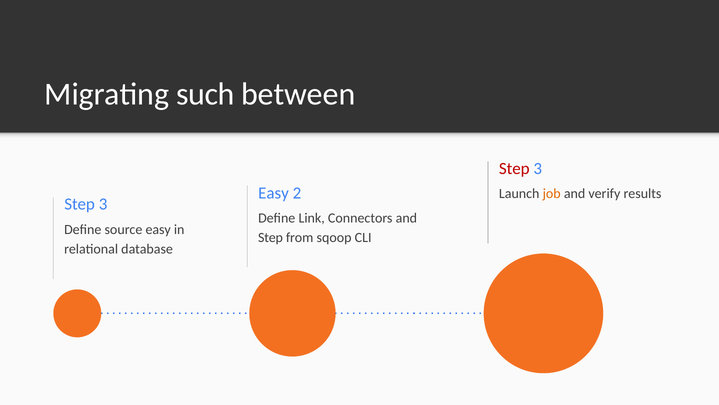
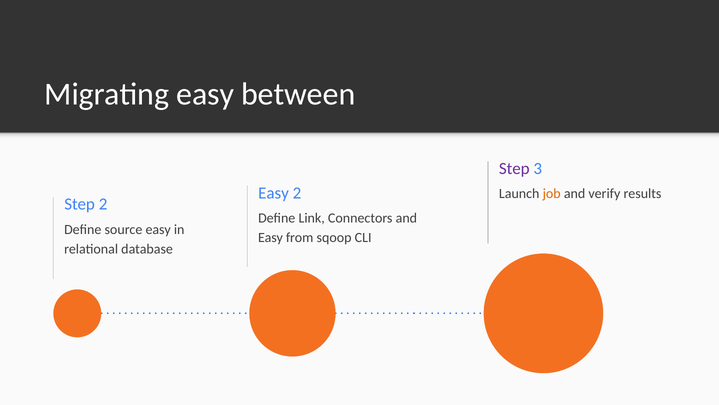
Migrating such: such -> easy (205, 94)
Step colour: red -> purple (514, 168)
3: 3 -> 2 (103, 204)
Step: Step -> Easy (270, 237)
